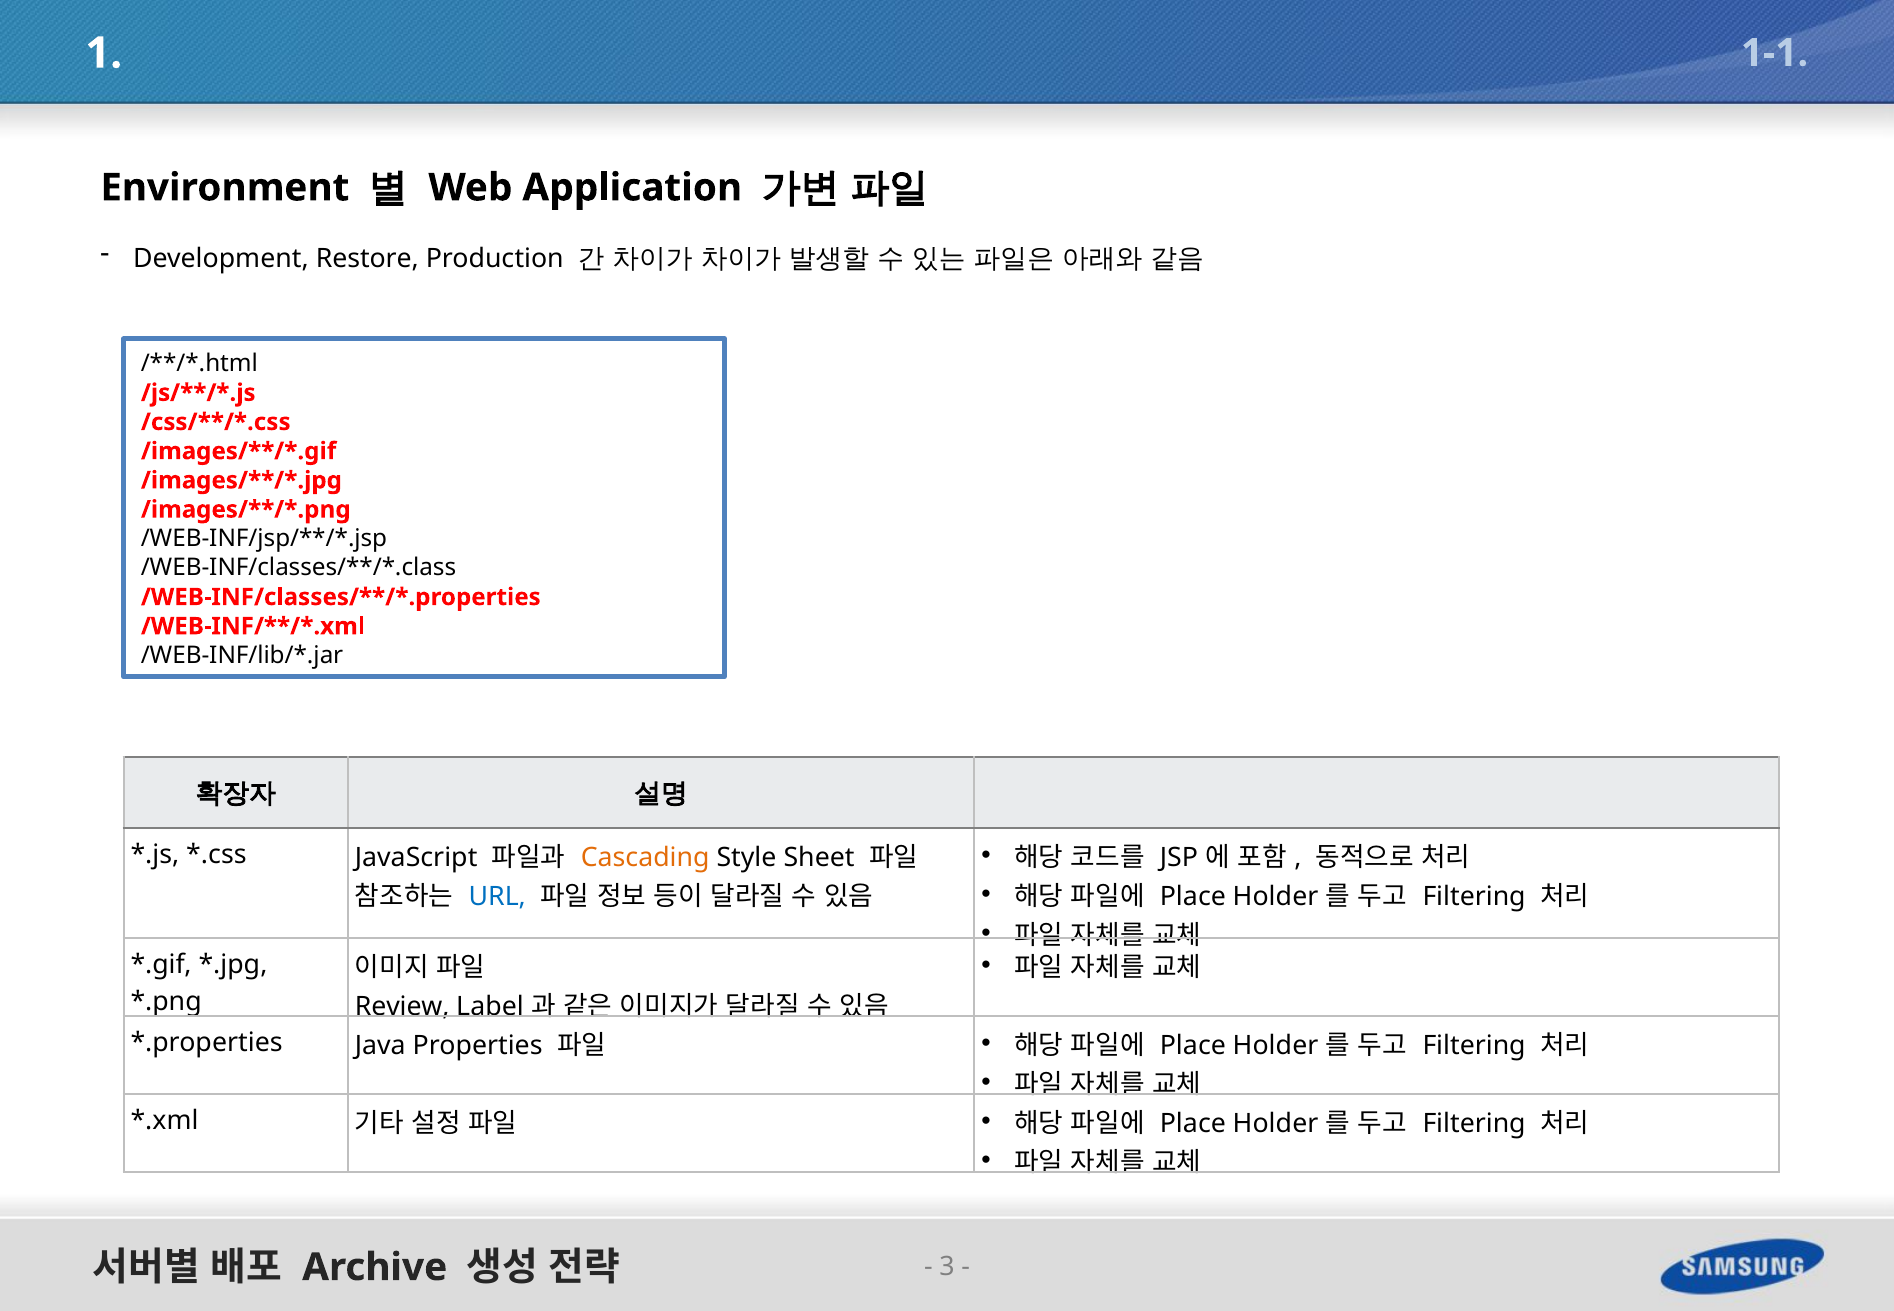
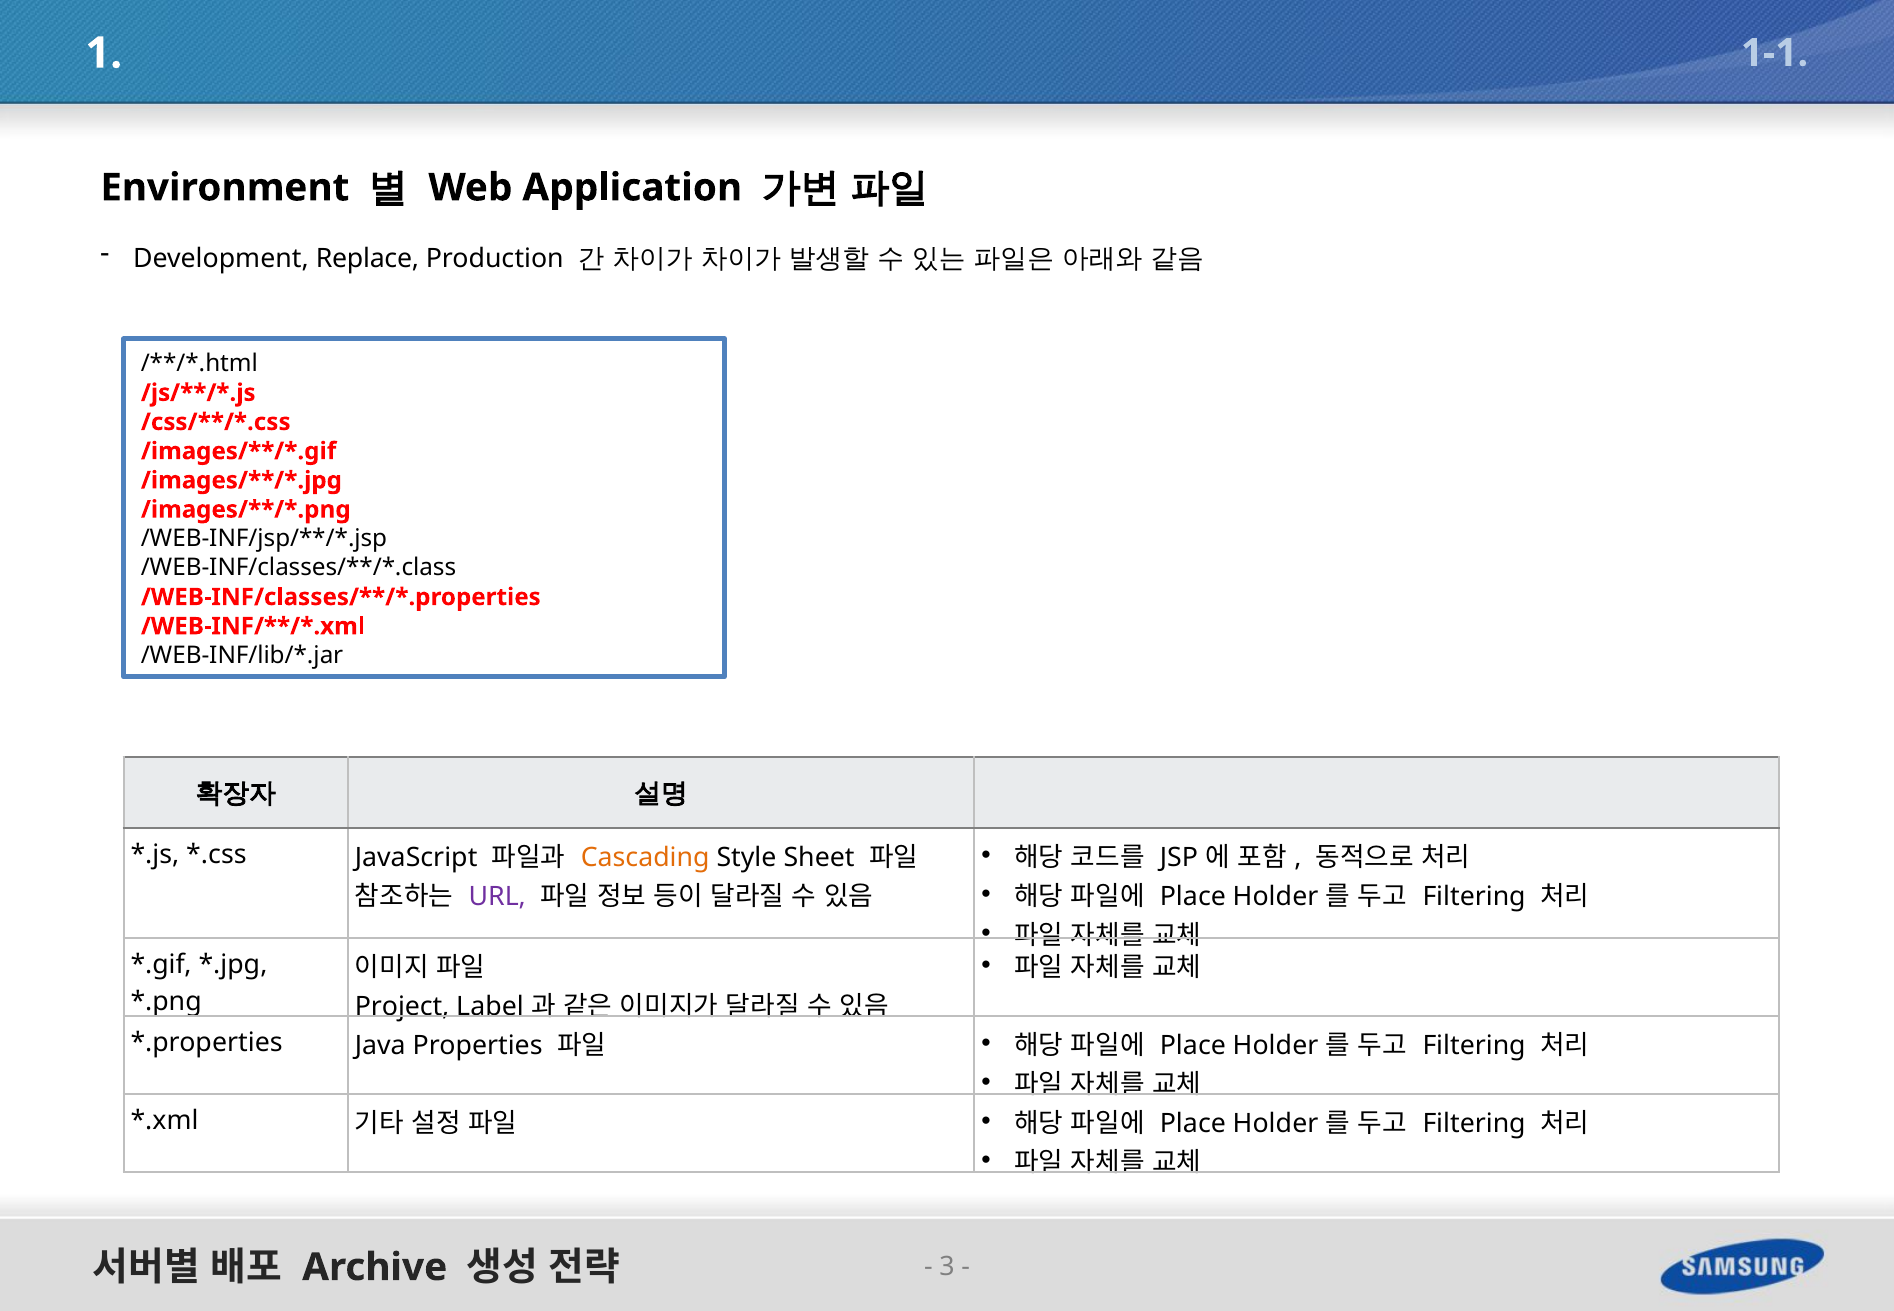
Restore: Restore -> Replace (367, 258)
URL colour: blue -> purple (497, 897)
Review: Review -> Project (402, 1006)
